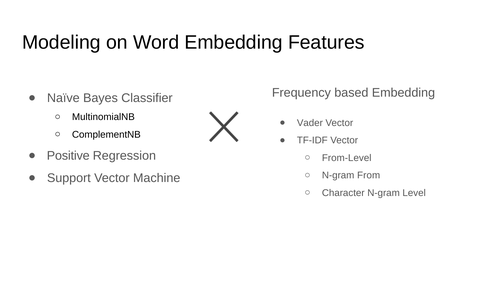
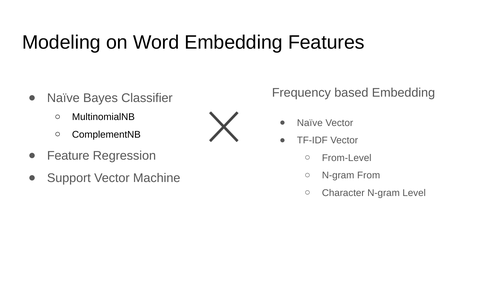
Vader: Vader -> Naïve (310, 123)
Positive: Positive -> Feature (68, 156)
